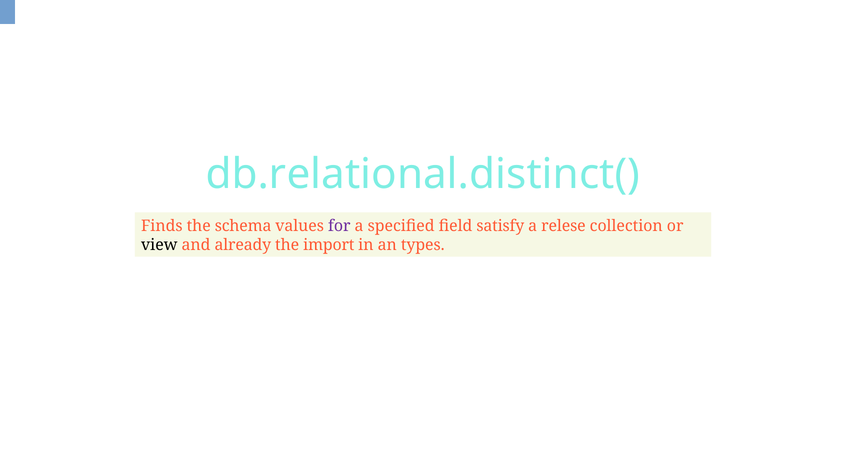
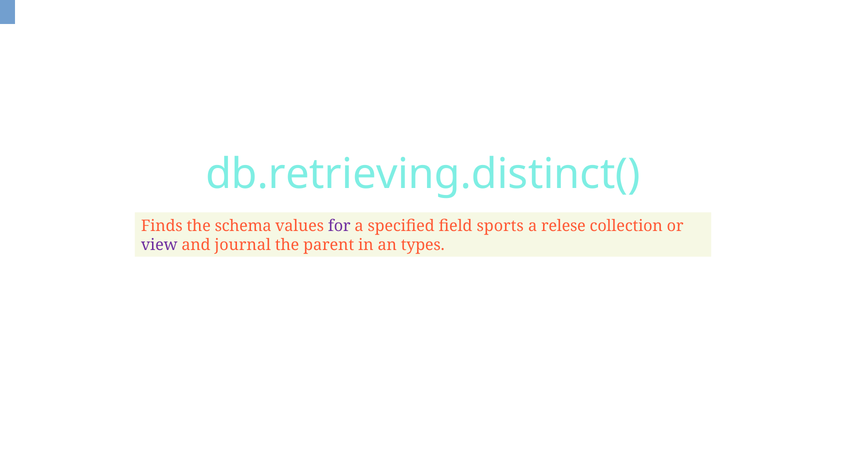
db.relational.distinct(: db.relational.distinct( -> db.retrieving.distinct( (423, 174)
satisfy: satisfy -> sports (500, 226)
view colour: black -> purple (159, 245)
already: already -> journal (243, 245)
import: import -> parent (329, 245)
